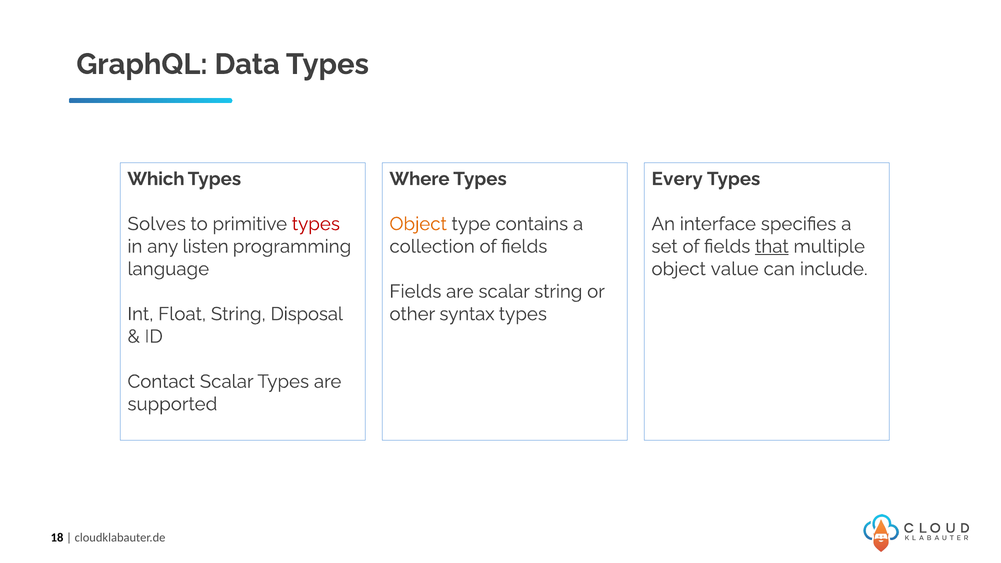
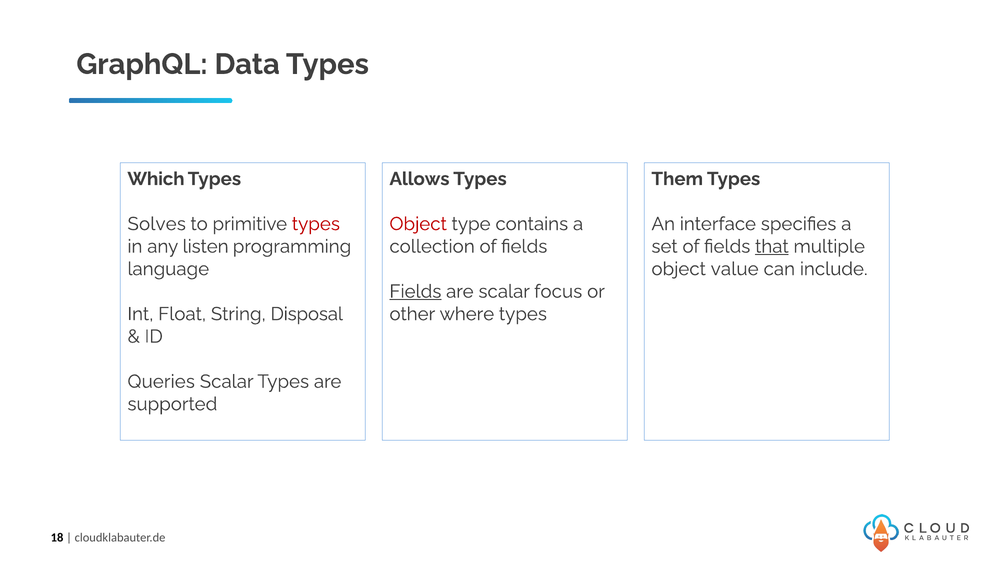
Where: Where -> Allows (419, 179)
Every: Every -> Them (677, 179)
Object colour: orange -> red (418, 224)
Fields underline: none -> present (415, 292)
scalar string: string -> focus (558, 292)
syntax: syntax -> where (467, 314)
Contact: Contact -> Queries (161, 382)
